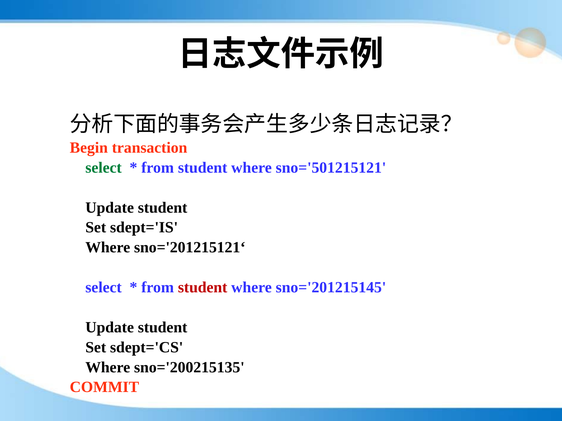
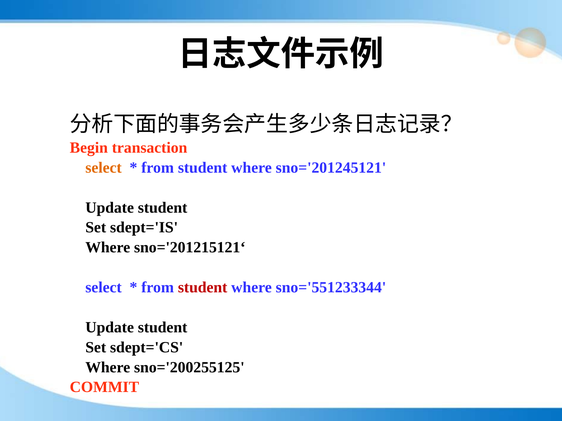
select colour: green -> orange (104, 168)
sno='501215121: sno='501215121 -> sno='201245121 (331, 168)
sno='201215145: sno='201215145 -> sno='551233344 (331, 288)
sno='200215135: sno='200215135 -> sno='200255125 (189, 368)
